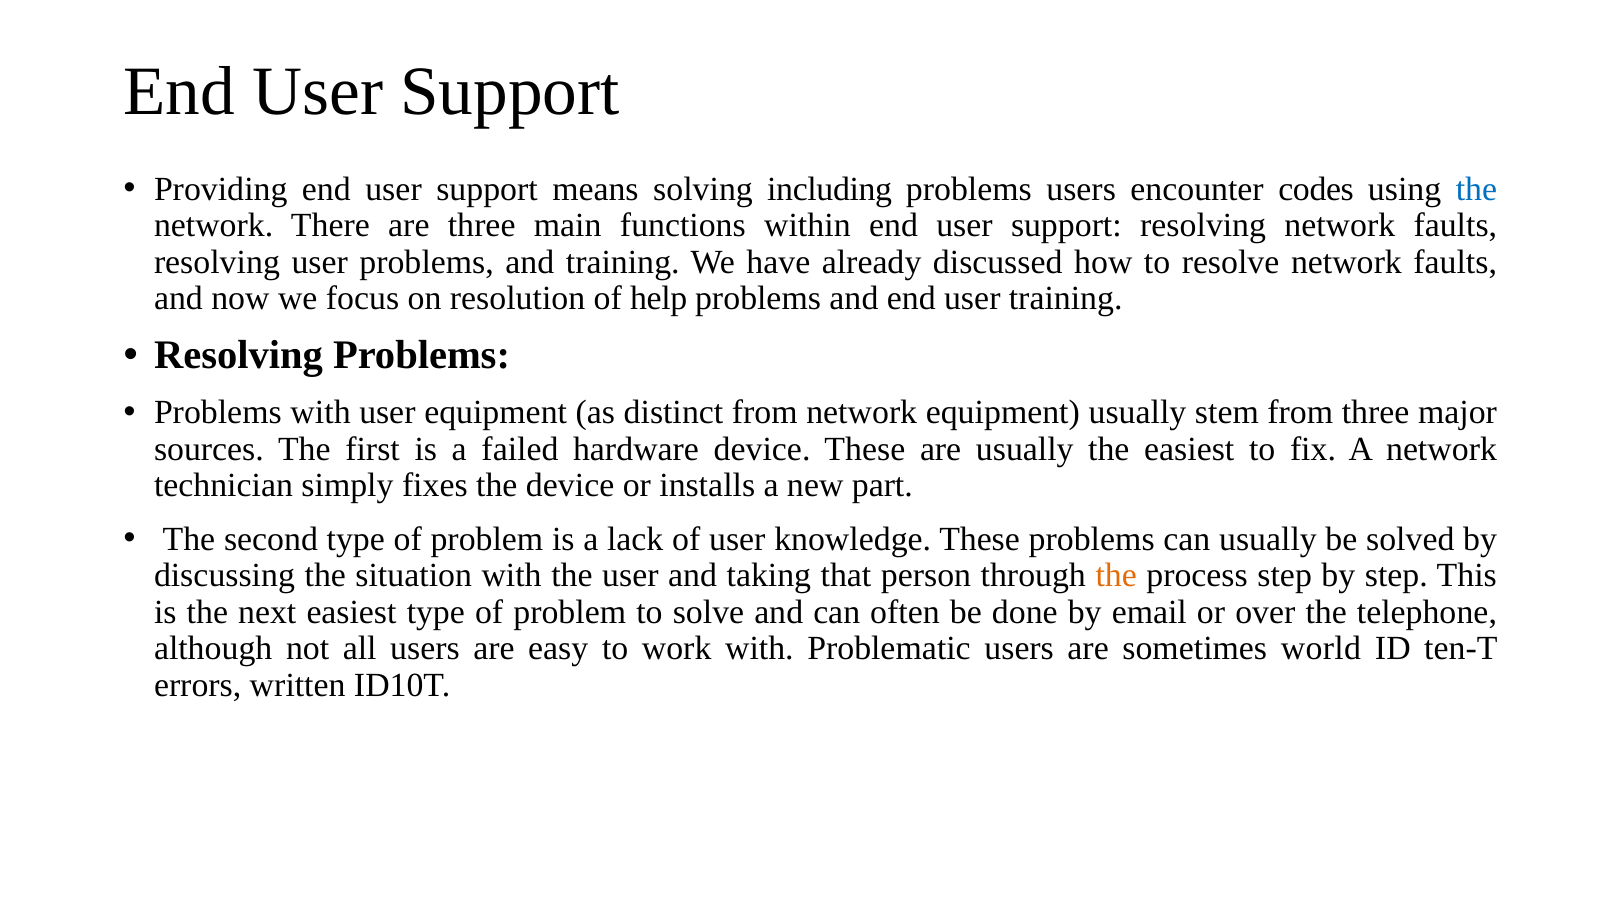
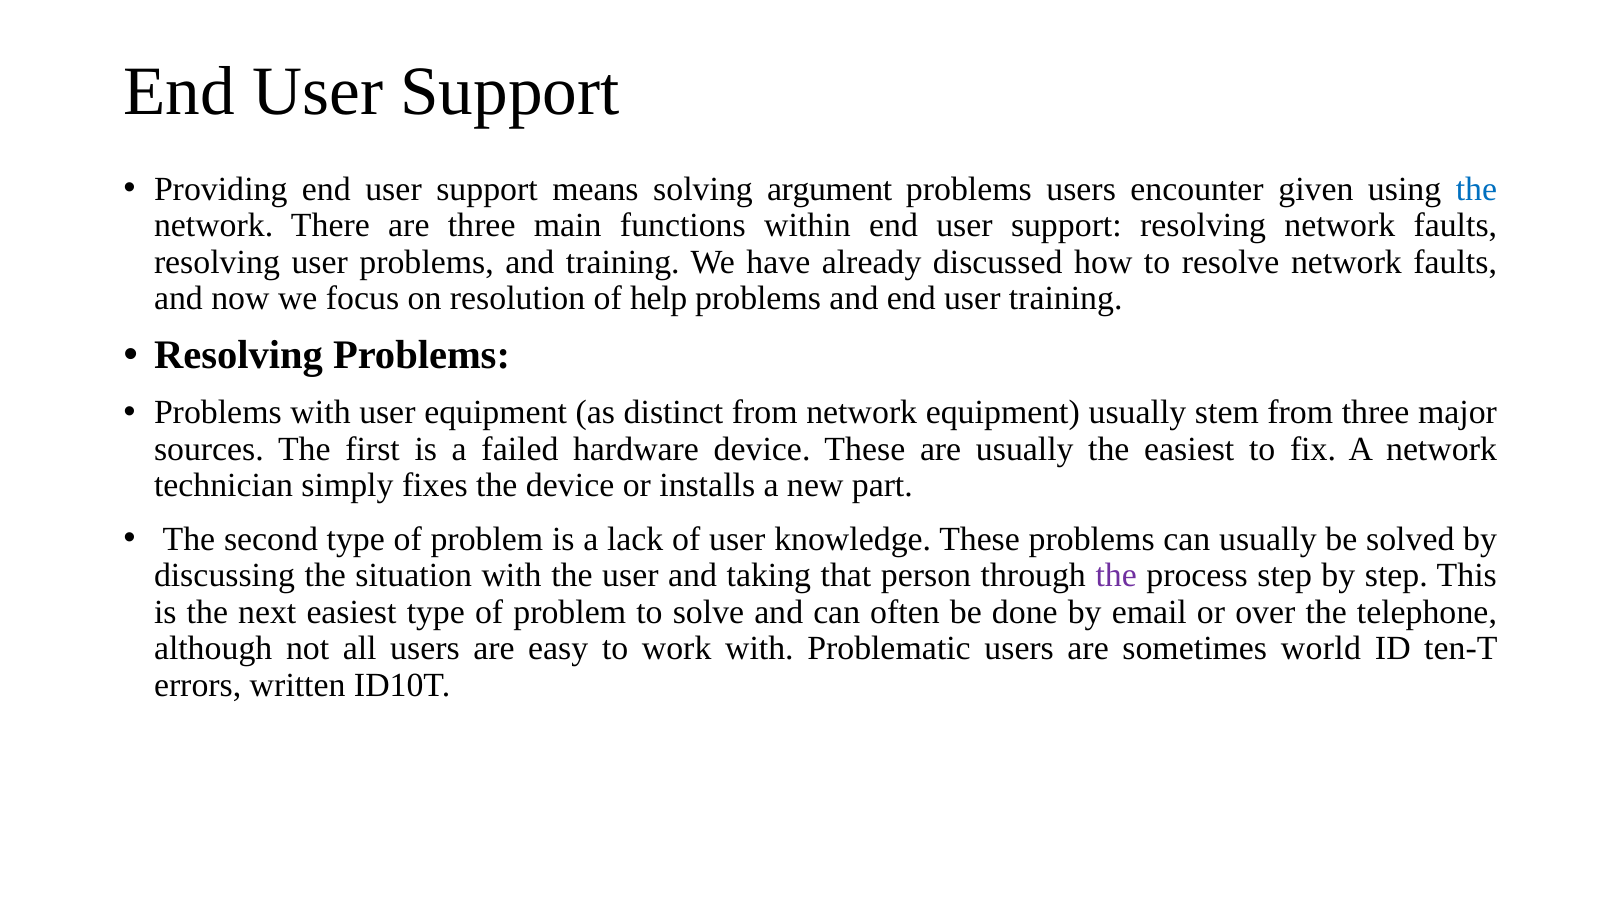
including: including -> argument (830, 189)
codes: codes -> given (1316, 189)
the colour: orange -> purple (1116, 576)
